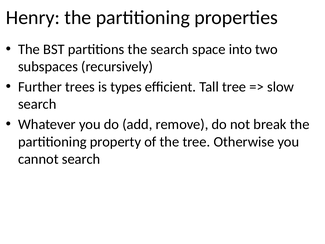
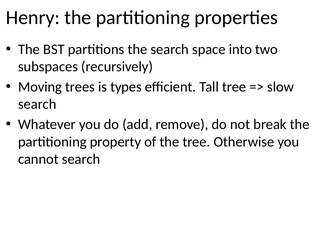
Further: Further -> Moving (40, 87)
